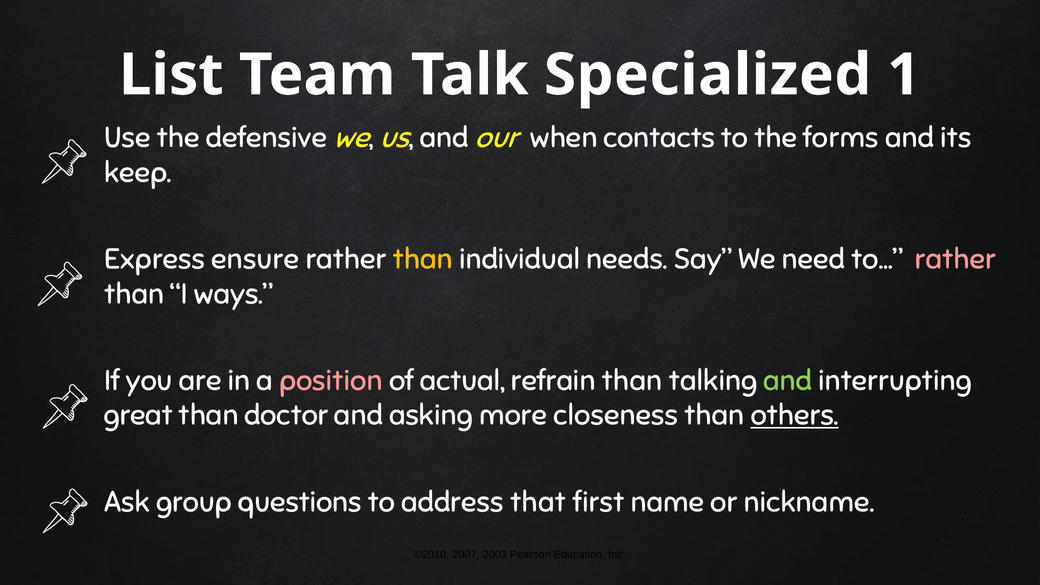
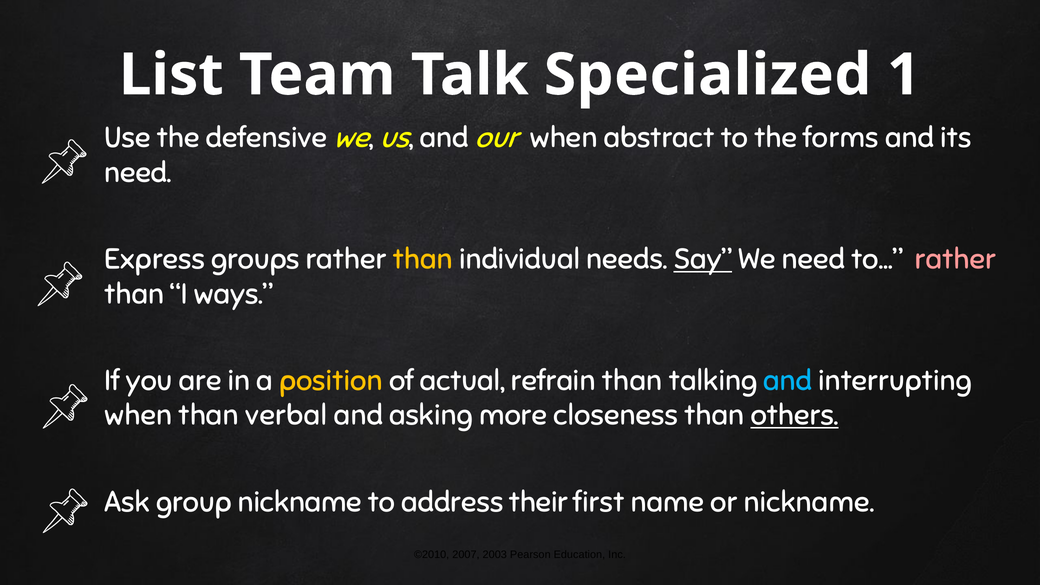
contacts: contacts -> abstract (659, 138)
keep: keep -> need (138, 173)
ensure: ensure -> groups (255, 259)
Say underline: none -> present (703, 259)
position colour: pink -> yellow (331, 381)
and colour: light green -> light blue (788, 381)
great: great -> when (138, 415)
doctor: doctor -> verbal (286, 415)
group questions: questions -> nickname (300, 502)
that: that -> their (539, 502)
